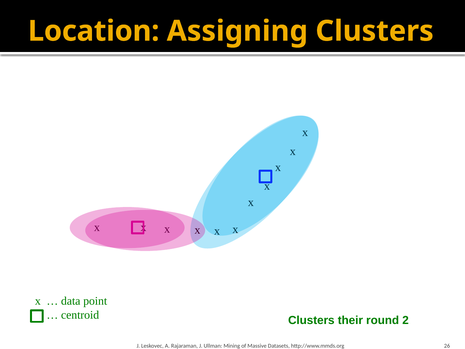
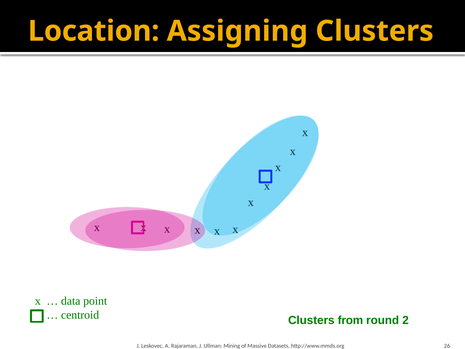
their: their -> from (350, 320)
